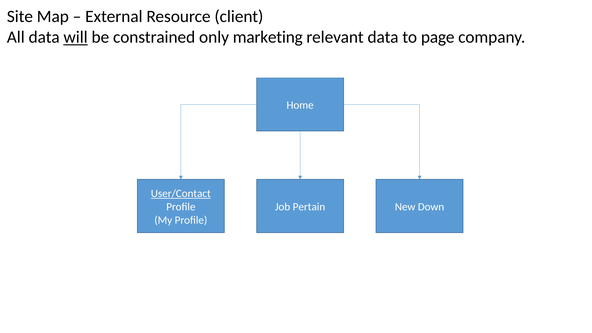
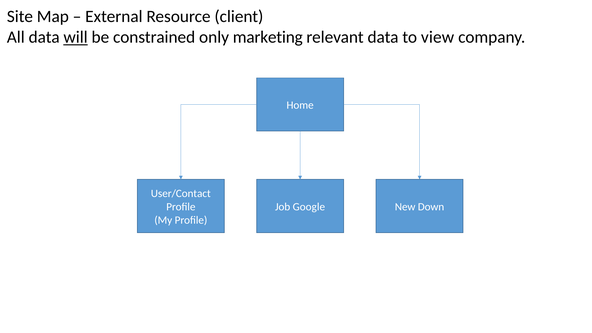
page: page -> view (438, 37)
User/Contact underline: present -> none (181, 193)
Pertain: Pertain -> Google (309, 207)
